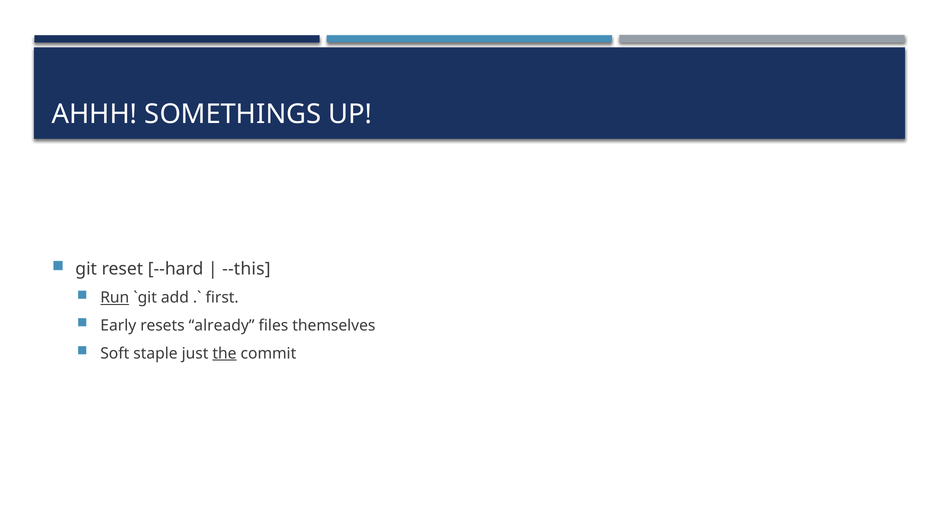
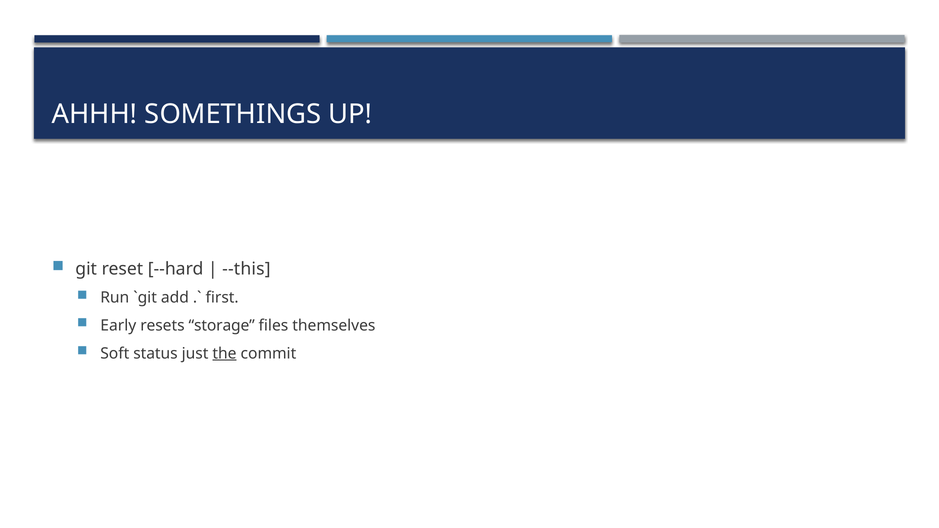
Run underline: present -> none (115, 298)
already: already -> storage (222, 326)
staple: staple -> status (155, 354)
